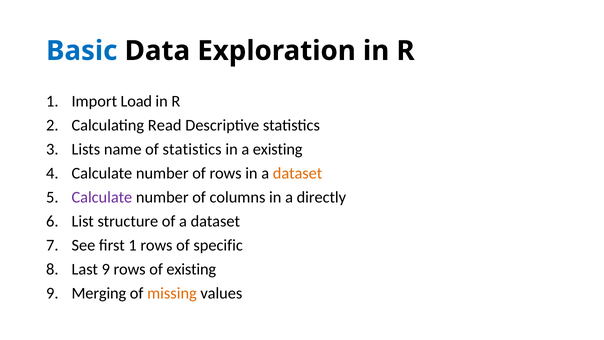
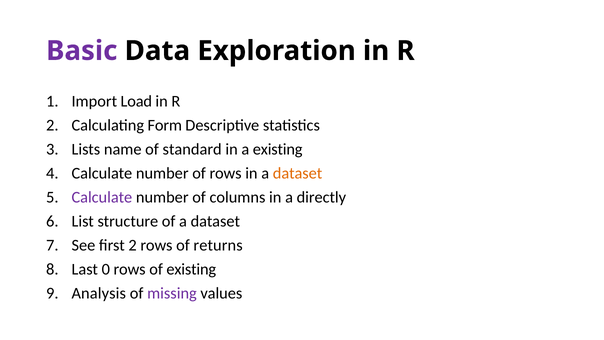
Basic colour: blue -> purple (82, 51)
Read: Read -> Form (165, 125)
of statistics: statistics -> standard (192, 149)
first 1: 1 -> 2 (133, 245)
specific: specific -> returns (218, 245)
Last 9: 9 -> 0 (106, 269)
Merging: Merging -> Analysis (99, 293)
missing colour: orange -> purple (172, 293)
